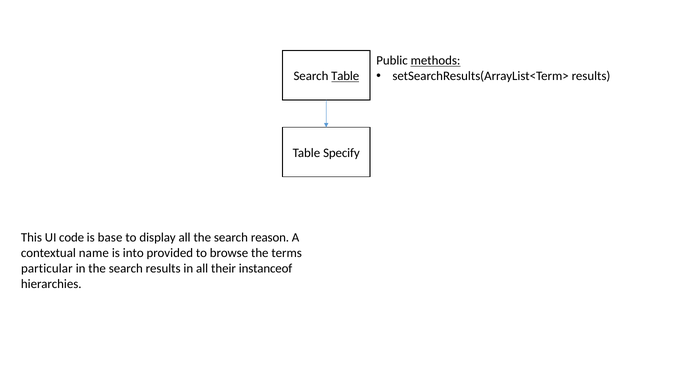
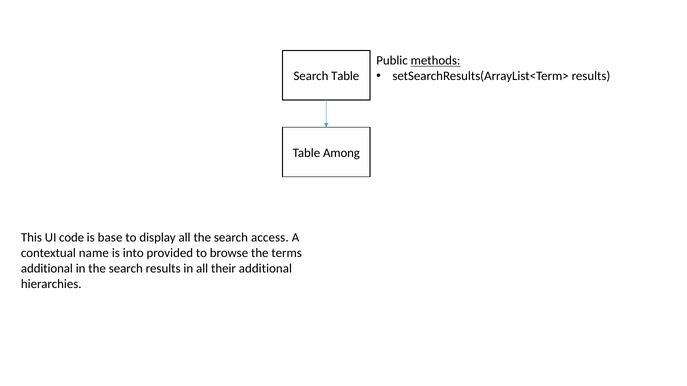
Table underline: present -> none (345, 76)
Specify: Specify -> Among (341, 153)
reason: reason -> access (270, 238)
particular: particular -> additional (47, 269)
their instanceof: instanceof -> additional (265, 269)
